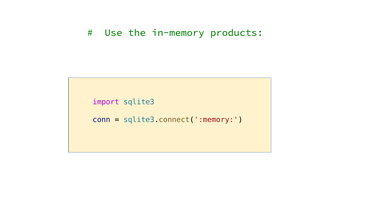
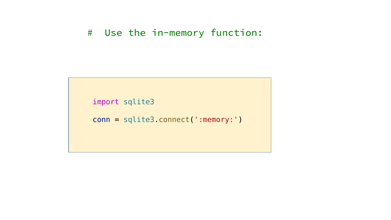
products: products -> function (237, 33)
